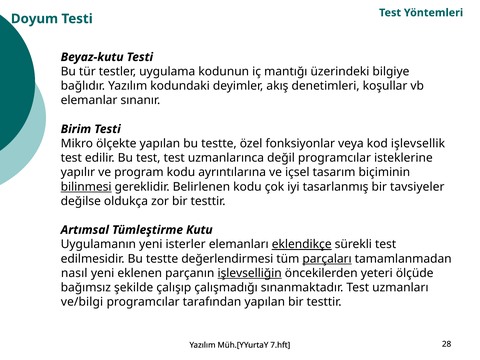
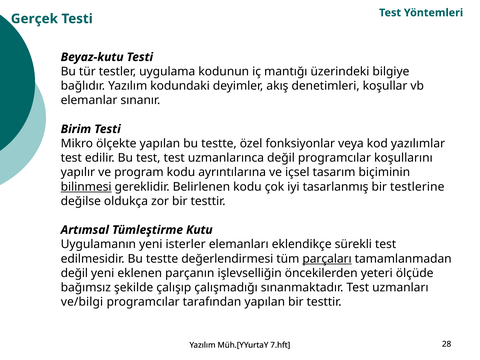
Doyum: Doyum -> Gerçek (34, 19)
işlevsellik: işlevsellik -> yazılımlar (418, 144)
isteklerine: isteklerine -> koşullarını (403, 158)
tavsiyeler: tavsiyeler -> testlerine (417, 187)
eklendikçe underline: present -> none (302, 244)
nasıl: nasıl -> değil (74, 273)
işlevselliğin underline: present -> none (250, 273)
